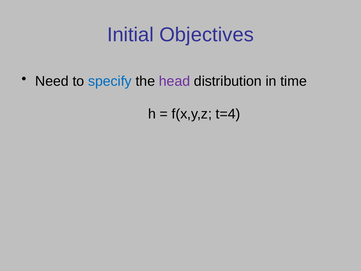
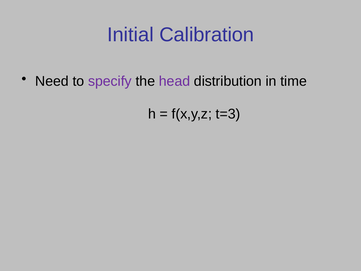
Objectives: Objectives -> Calibration (207, 35)
specify colour: blue -> purple (110, 81)
t=4: t=4 -> t=3 (228, 114)
